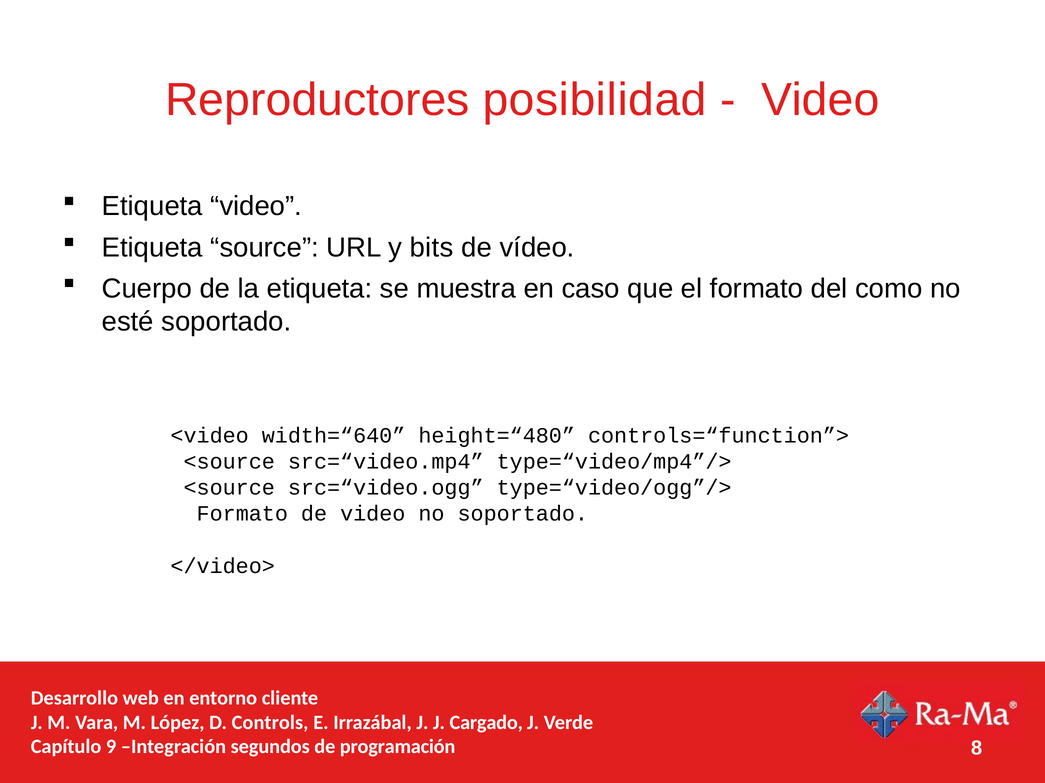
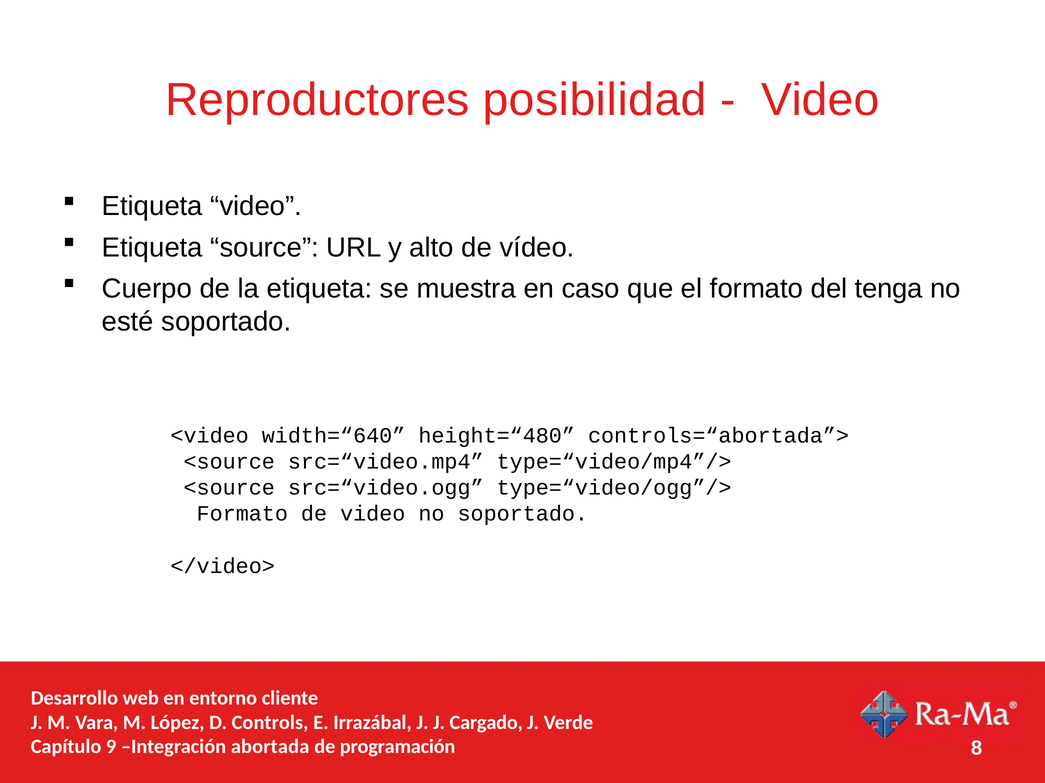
bits: bits -> alto (432, 248)
como: como -> tenga (889, 289)
controls=“function”>: controls=“function”> -> controls=“abortada”> (718, 436)
segundos: segundos -> abortada (270, 747)
